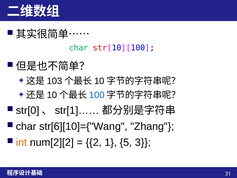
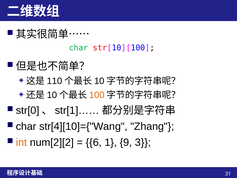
103: 103 -> 110 (55, 81)
100 colour: blue -> orange (97, 95)
str[6][10]={"Wang: str[6][10]={"Wang -> str[4][10]={"Wang (83, 126)
2: 2 -> 6 (94, 142)
5: 5 -> 9 (126, 142)
